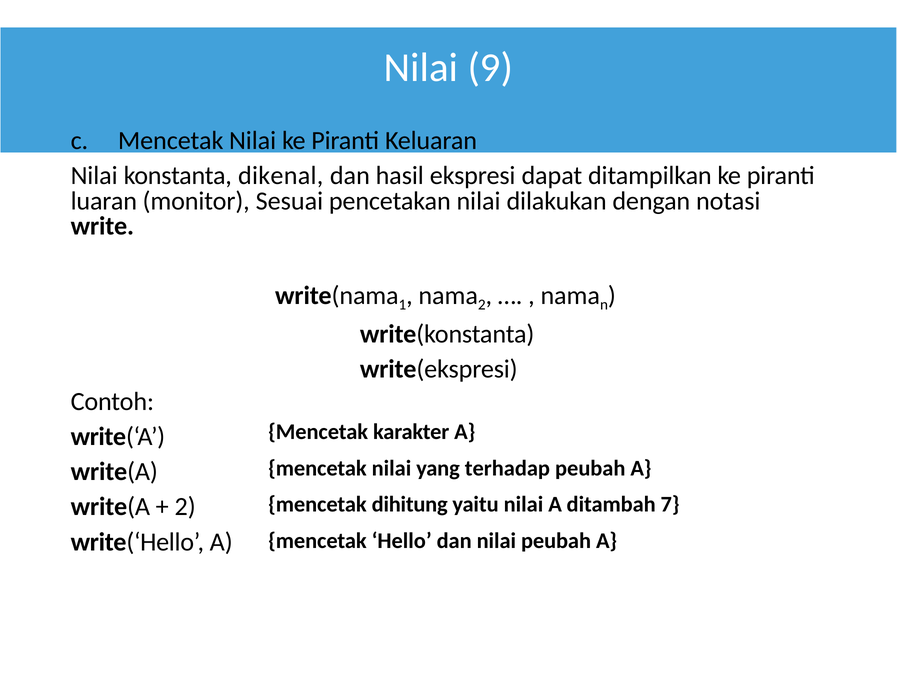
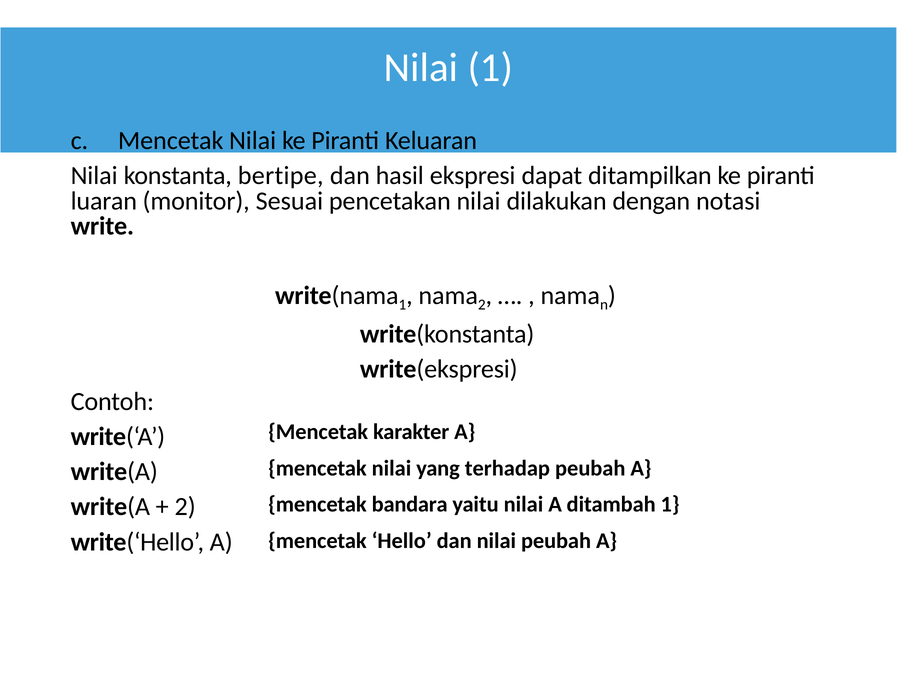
Nilai 9: 9 -> 1 (490, 68)
dikenal: dikenal -> bertipe (281, 176)
dihitung: dihitung -> bandara (410, 504)
ditambah 7: 7 -> 1 (670, 504)
